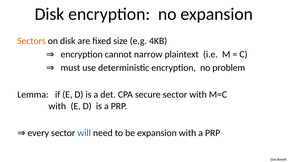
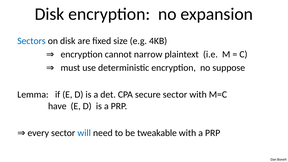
Sectors colour: orange -> blue (31, 41)
problem: problem -> suppose (229, 68)
with: with -> have (57, 106)
be expansion: expansion -> tweakable (157, 133)
